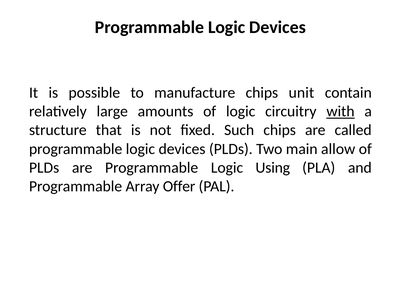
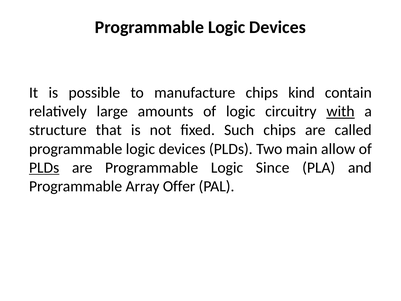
unit: unit -> kind (302, 93)
PLDs underline: none -> present (44, 168)
Using: Using -> Since (273, 168)
